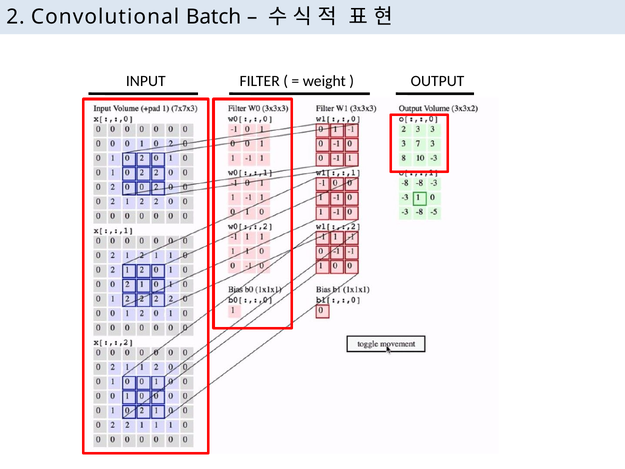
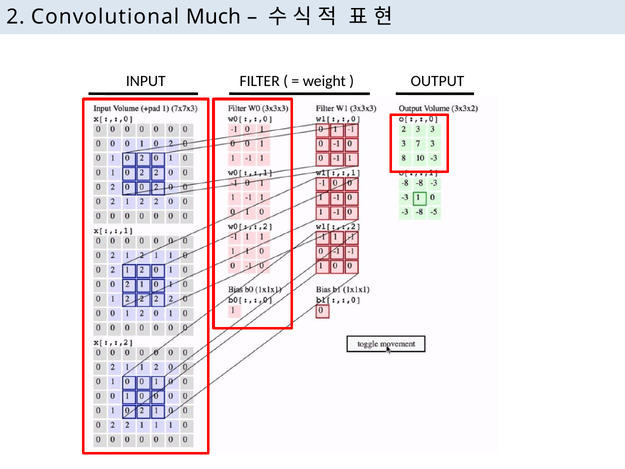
Batch: Batch -> Much (213, 17)
